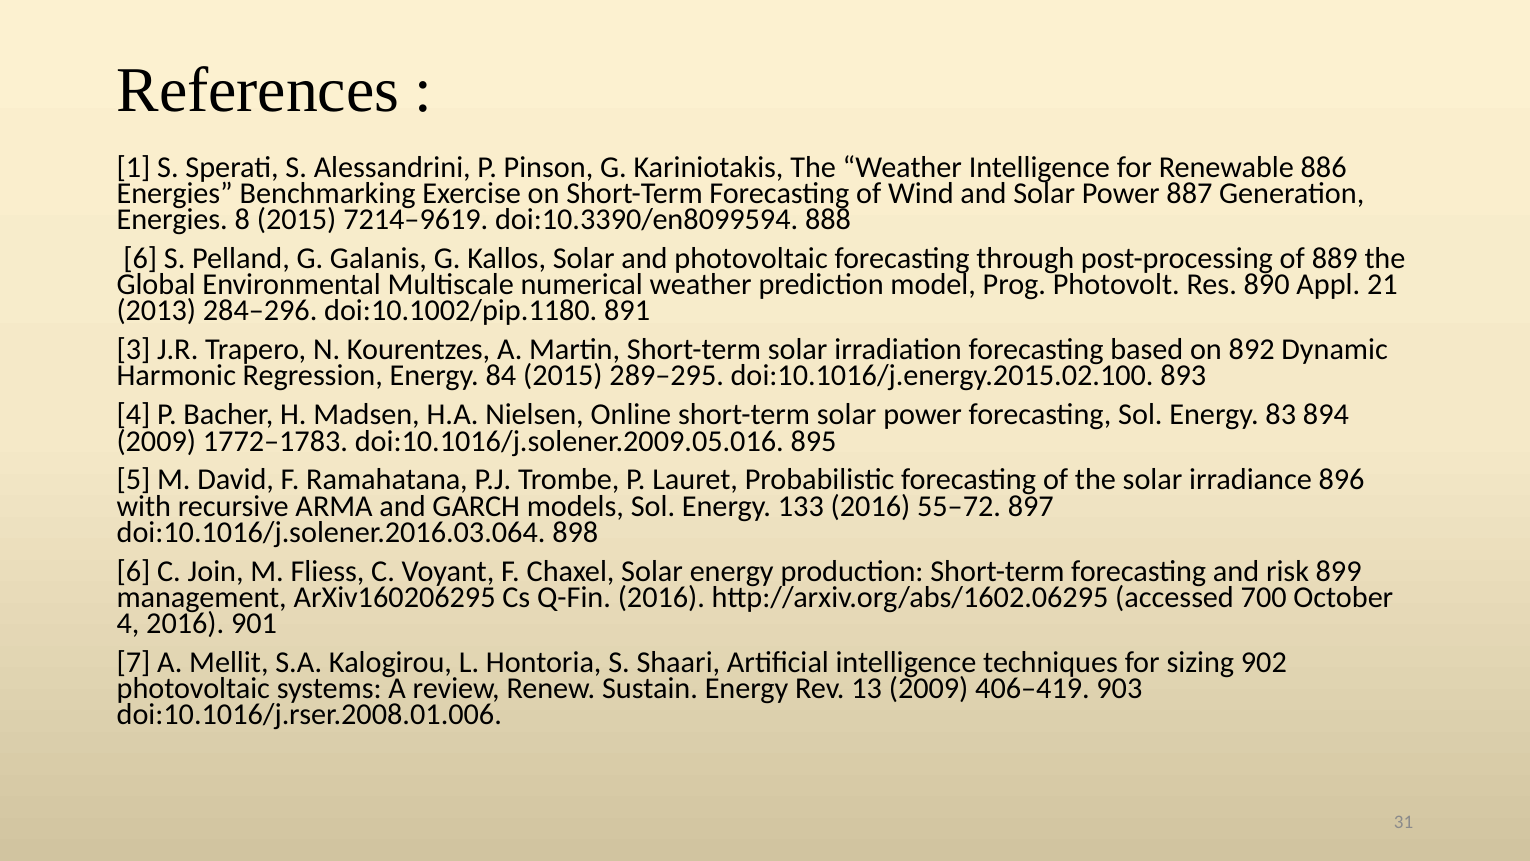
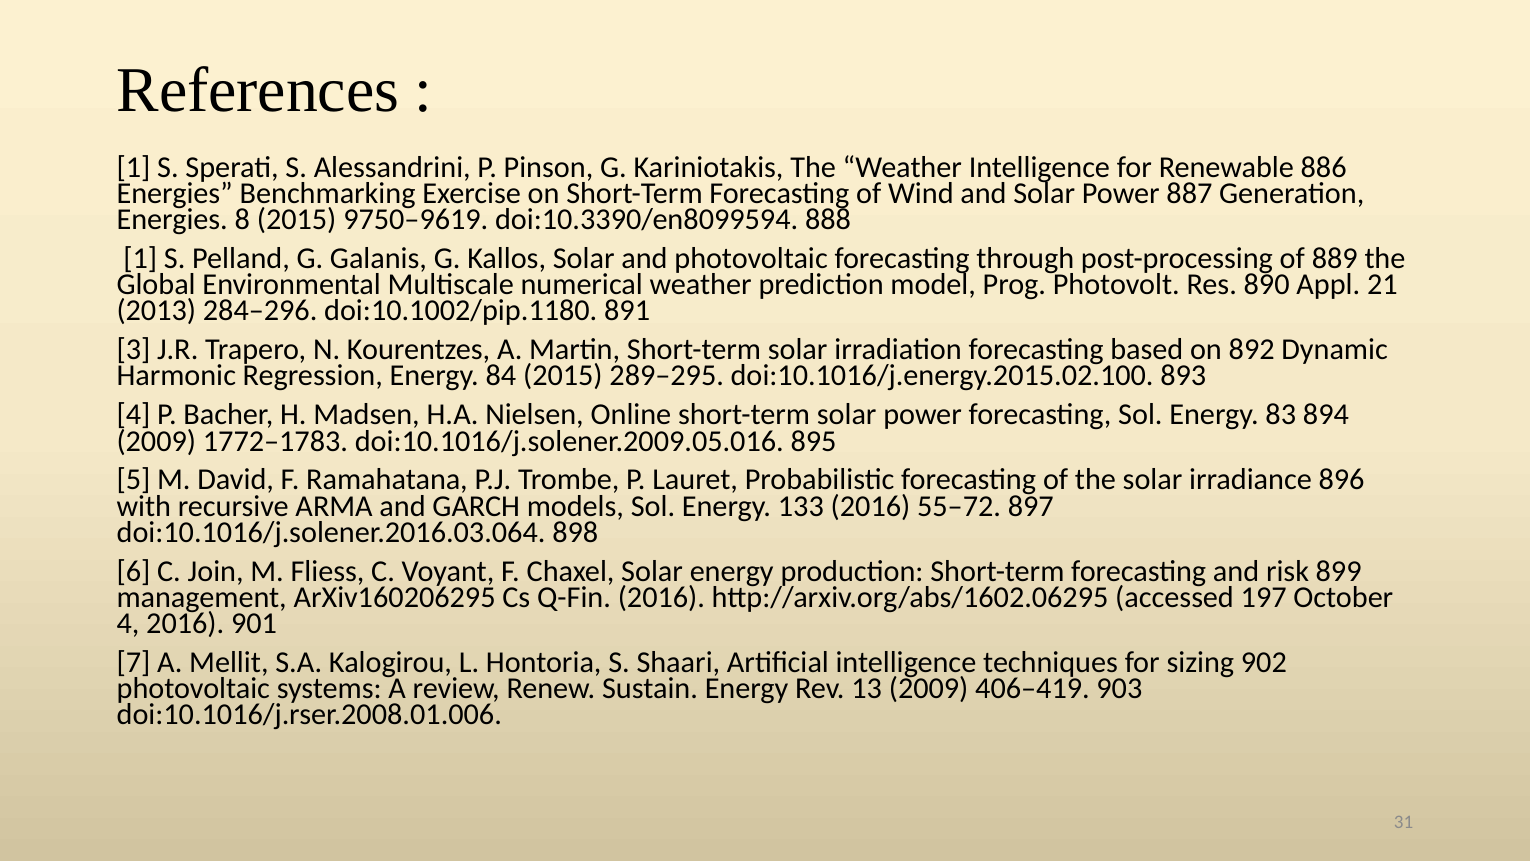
7214–9619: 7214–9619 -> 9750–9619 (416, 220)
6: 6 -> 1 (140, 258)
700: 700 -> 197 (1264, 597)
